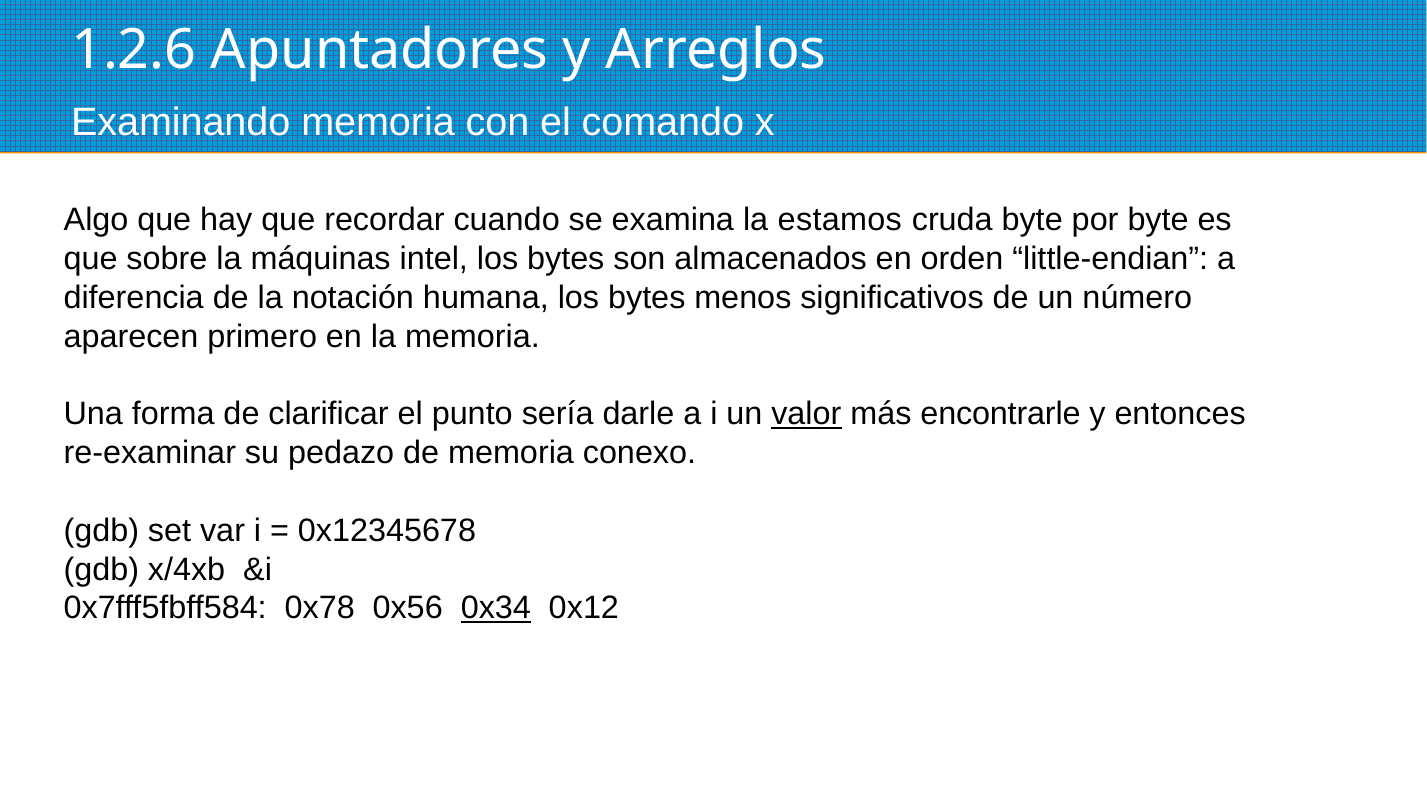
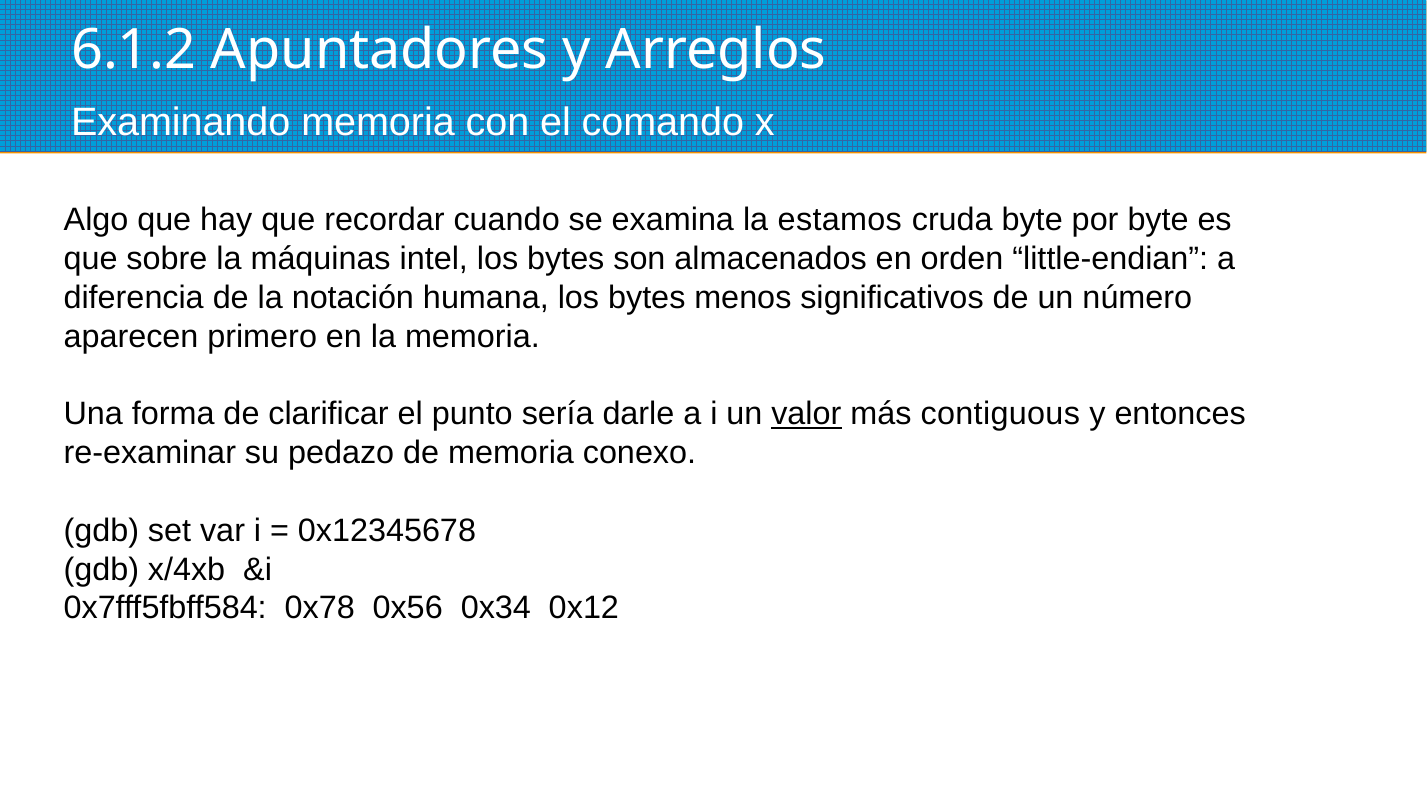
1.2.6: 1.2.6 -> 6.1.2 (134, 50)
encontrarle: encontrarle -> contiguous (1000, 414)
0x34 underline: present -> none (496, 608)
